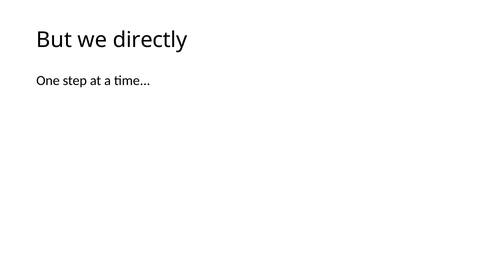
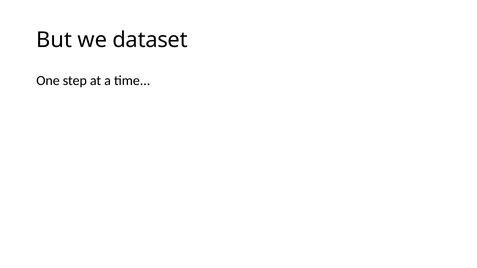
directly: directly -> dataset (150, 40)
